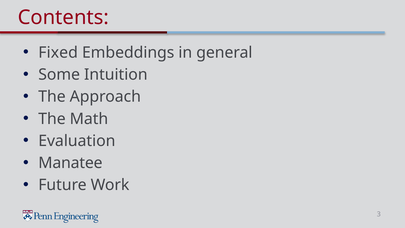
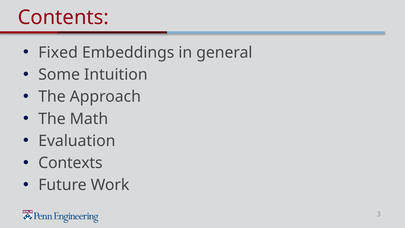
Manatee: Manatee -> Contexts (70, 163)
